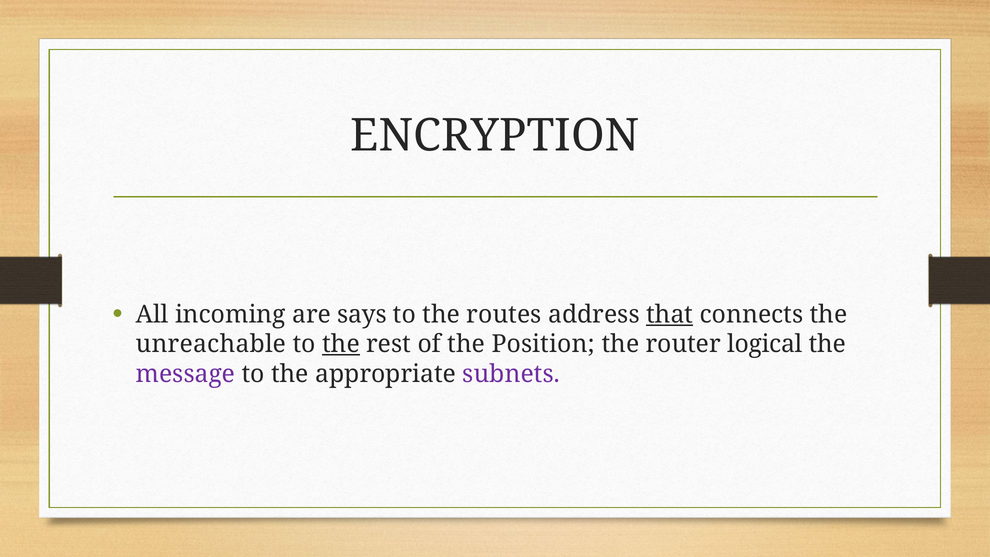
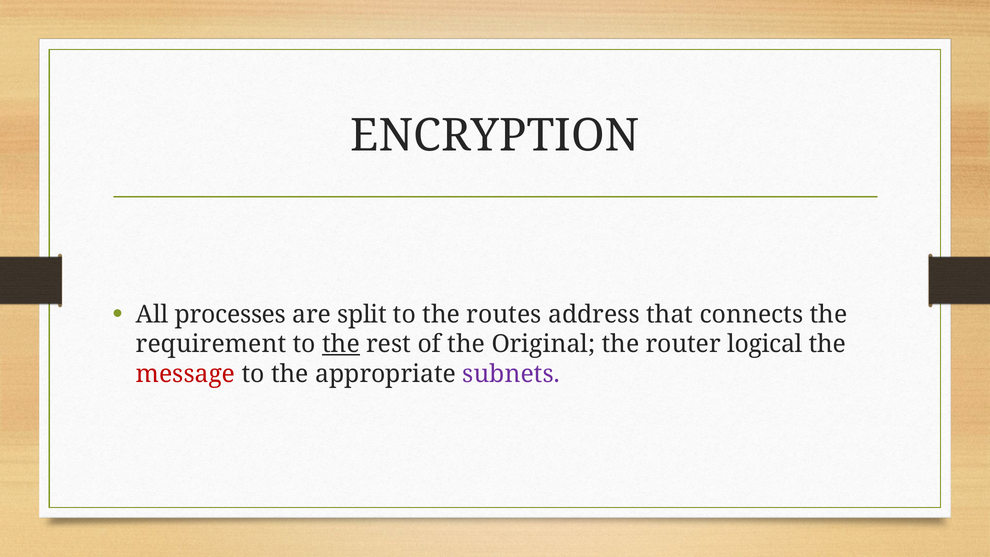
incoming: incoming -> processes (230, 314)
says: says -> split (362, 314)
that underline: present -> none (670, 314)
unreachable: unreachable -> requirement (211, 344)
Position: Position -> Original (543, 344)
message colour: purple -> red (186, 374)
